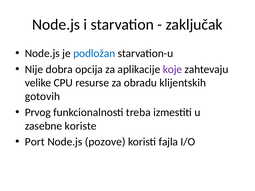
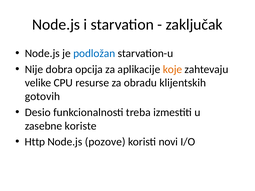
koje colour: purple -> orange (172, 69)
Prvog: Prvog -> Desio (38, 112)
Port: Port -> Http (35, 142)
fajla: fajla -> novi (168, 142)
